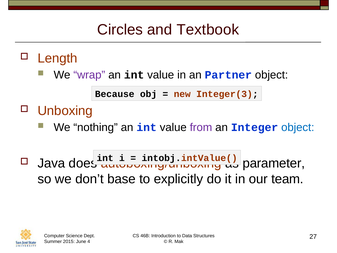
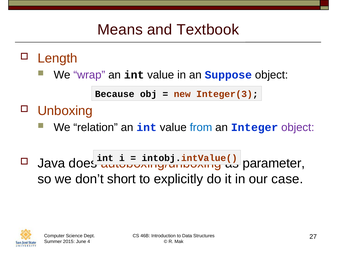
Circles: Circles -> Means (120, 30)
Partner: Partner -> Suppose (228, 75)
nothing: nothing -> relation (96, 127)
from colour: purple -> blue (201, 127)
object colour: blue -> purple (298, 127)
base: base -> short (122, 179)
team: team -> case (287, 179)
